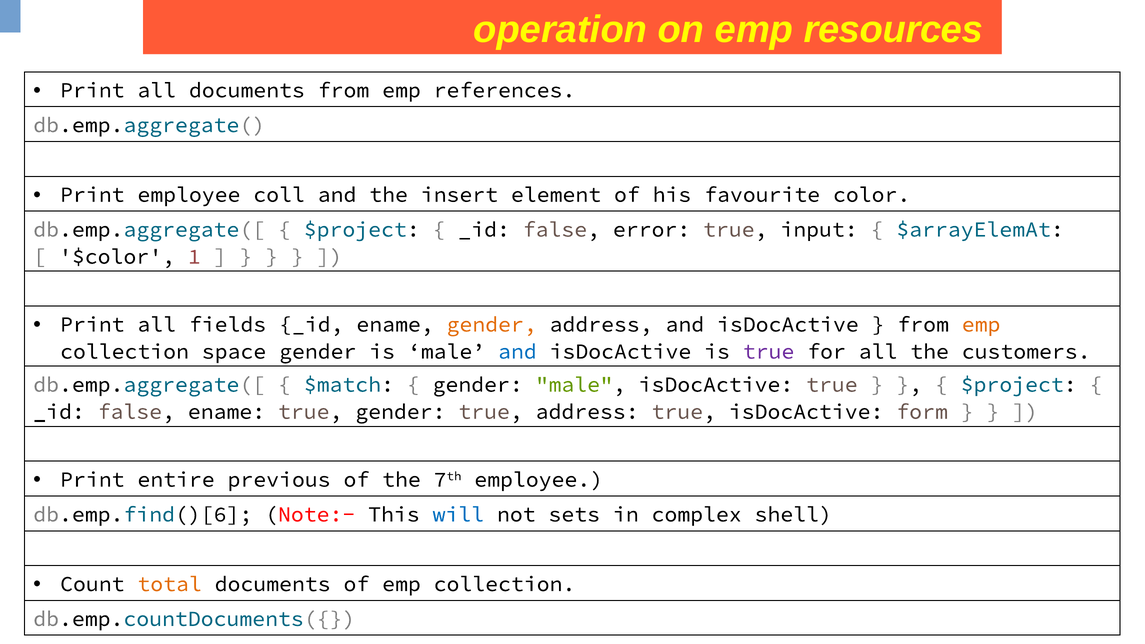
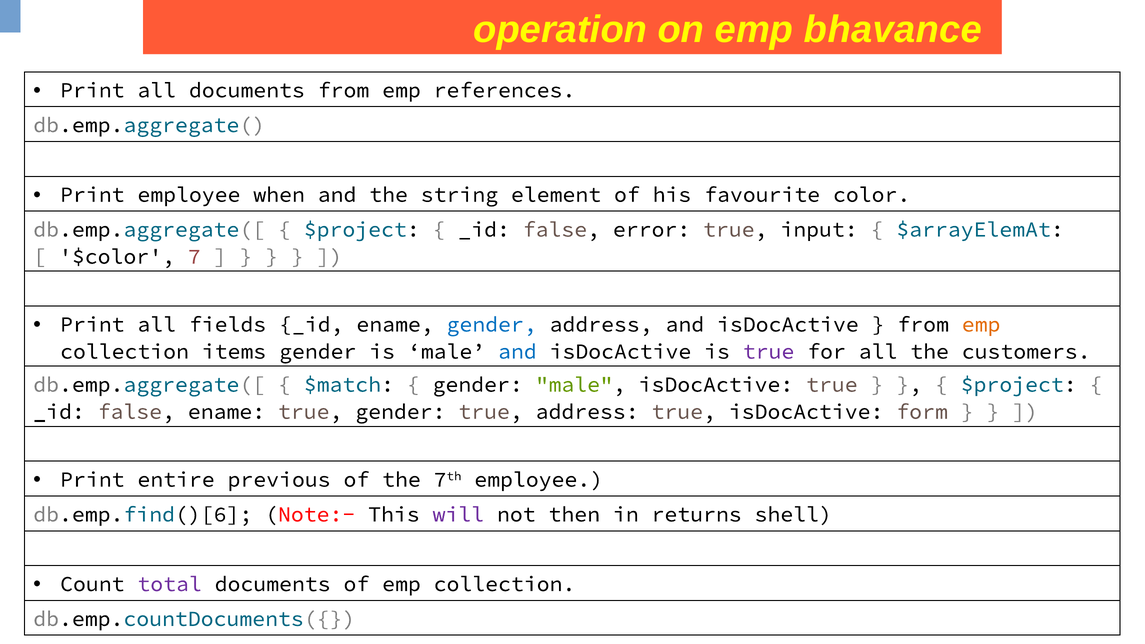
resources: resources -> bhavance (893, 30)
coll: coll -> when (279, 195)
insert: insert -> string (459, 195)
1: 1 -> 7 (194, 257)
gender colour: orange -> blue (492, 324)
space: space -> items (234, 352)
will colour: blue -> purple (458, 514)
sets: sets -> then (574, 514)
complex: complex -> returns (697, 514)
total colour: orange -> purple (170, 584)
